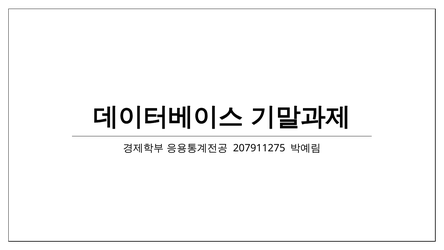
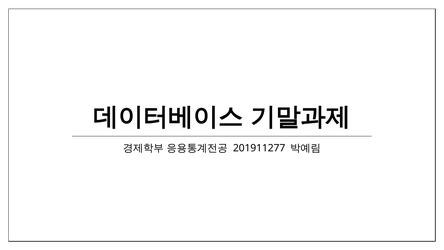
207911275: 207911275 -> 201911277 (259, 148)
